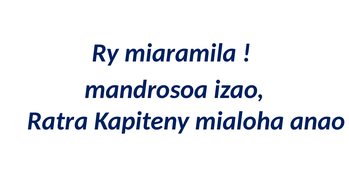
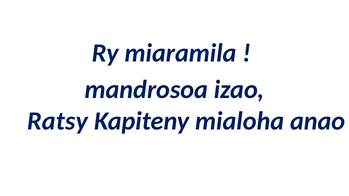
Ratra: Ratra -> Ratsy (58, 121)
